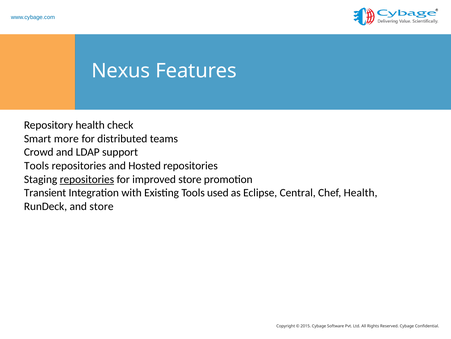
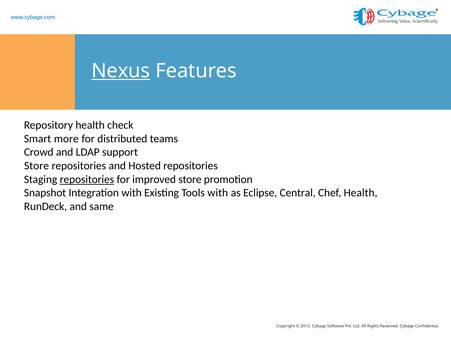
Nexus underline: none -> present (121, 71)
Tools: Tools -> Store (37, 165)
Transient: Transient -> Snapshot (45, 192)
Tools used: used -> with (218, 192)
and store: store -> same (102, 206)
